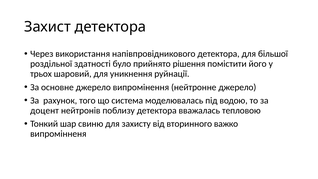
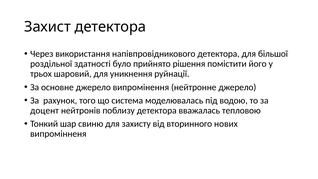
важко: важко -> нових (226, 124)
